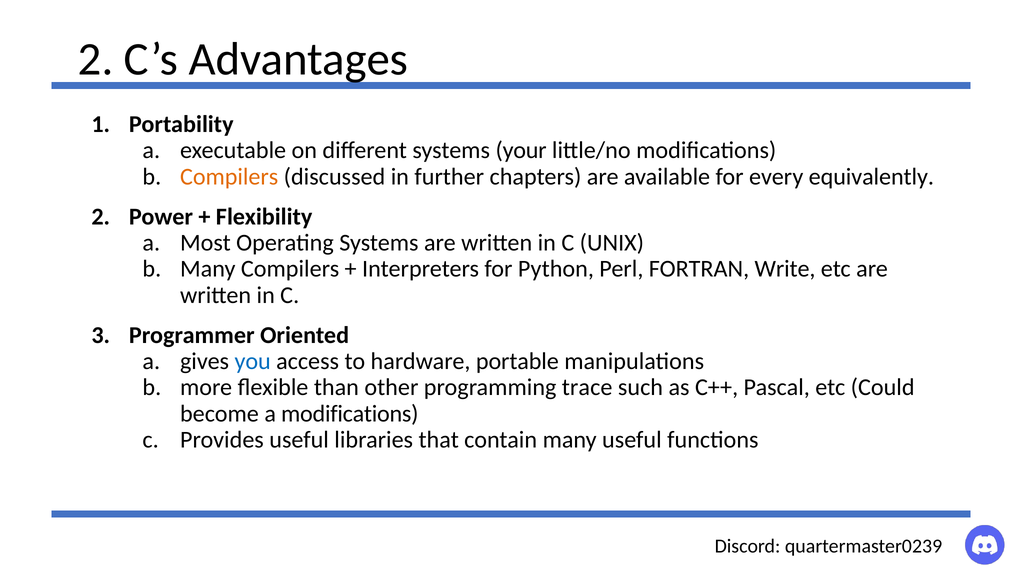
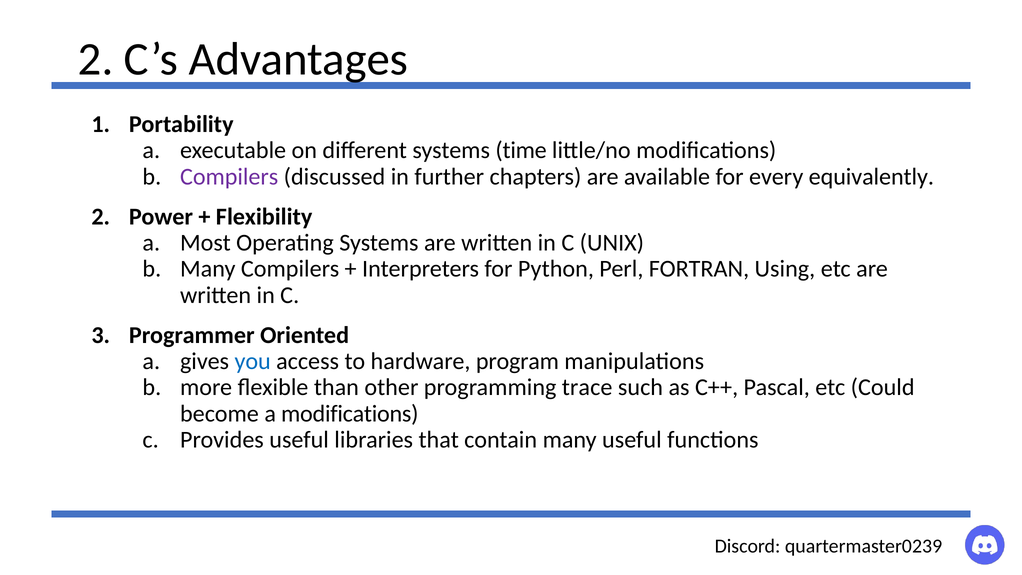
your: your -> time (521, 150)
Compilers colour: orange -> purple (229, 177)
Write: Write -> Using (785, 269)
portable: portable -> program (517, 361)
